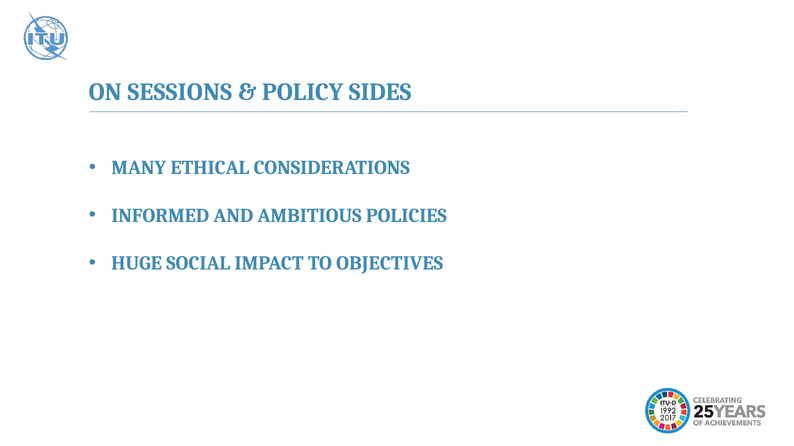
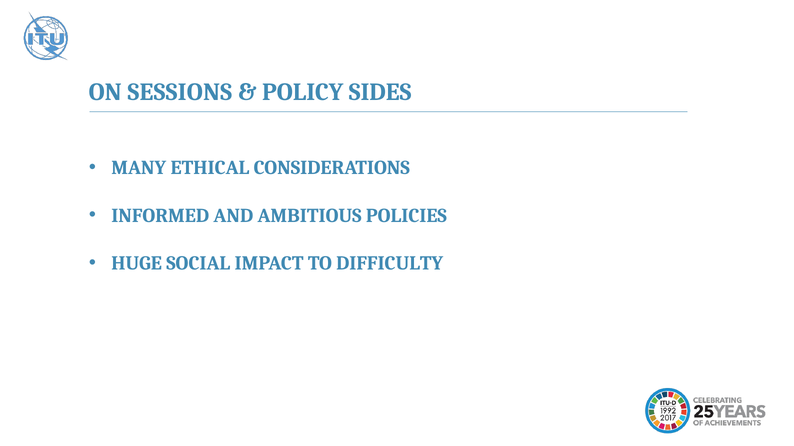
OBJECTIVES: OBJECTIVES -> DIFFICULTY (390, 263)
